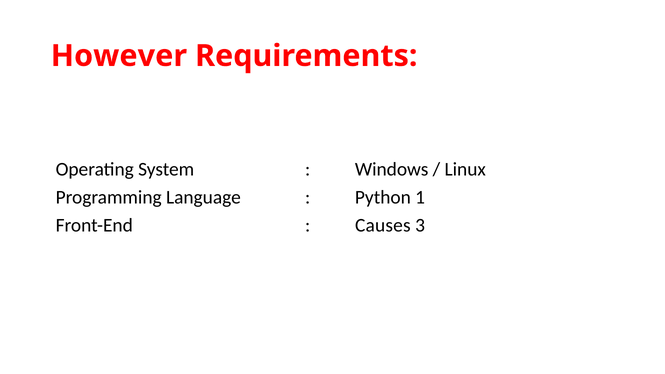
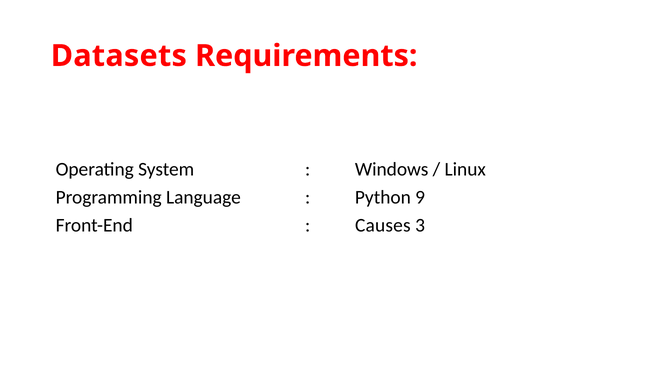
However: However -> Datasets (119, 56)
1: 1 -> 9 (420, 197)
